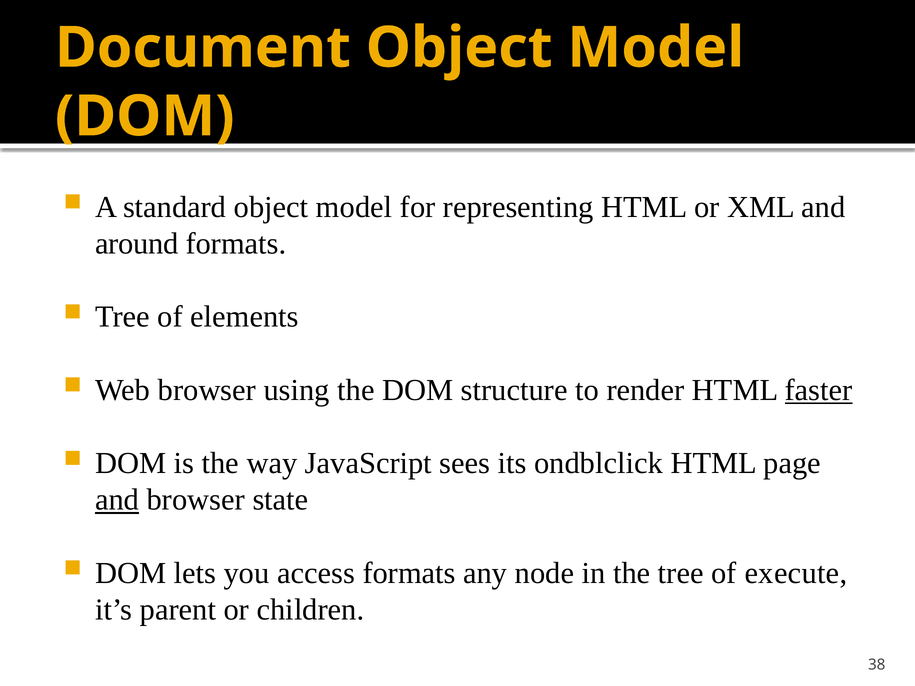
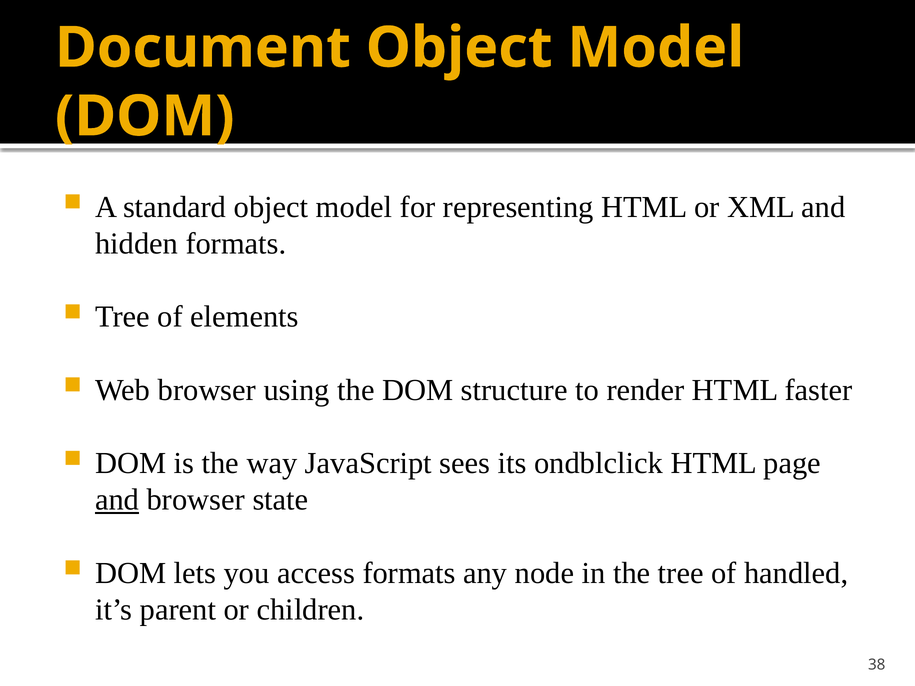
around: around -> hidden (137, 244)
faster underline: present -> none (819, 390)
execute: execute -> handled (796, 573)
